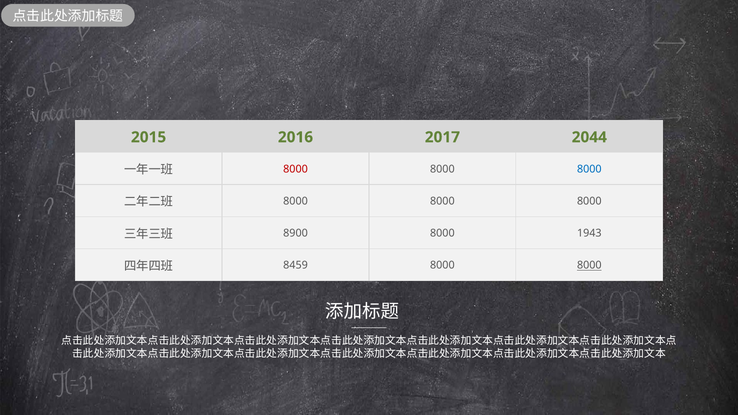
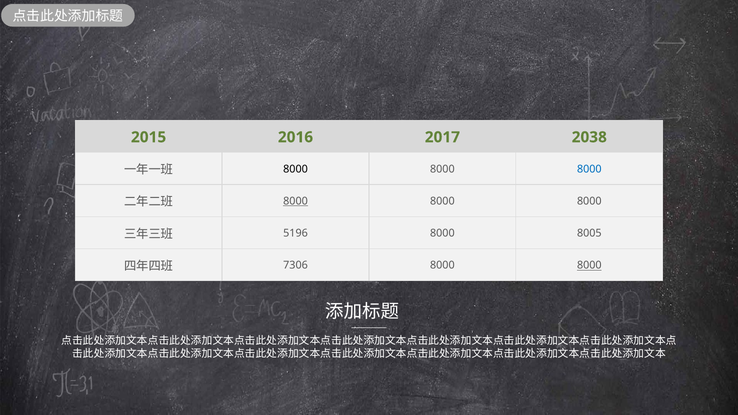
2044: 2044 -> 2038 (589, 137)
8000 colour: red -> black (296, 169)
8000 underline: none -> present (296, 201)
8900: 8900 -> 5196 (296, 233)
1943: 1943 -> 8005 (589, 233)
8459: 8459 -> 7306 (296, 266)
